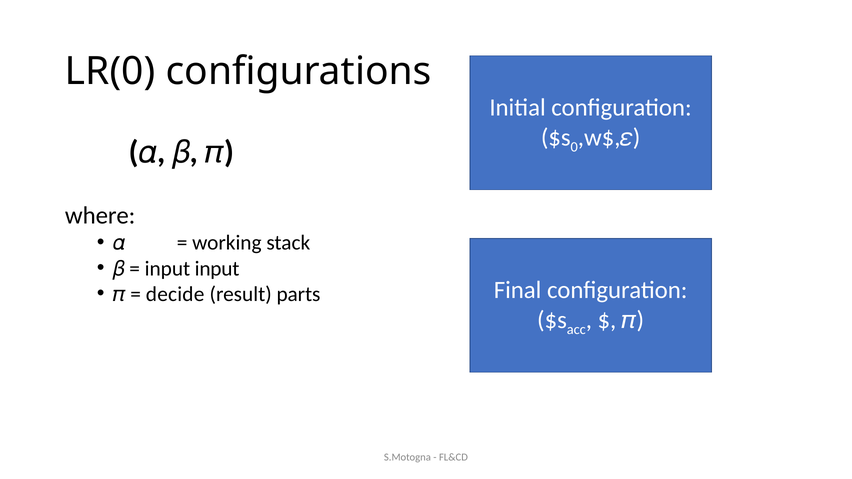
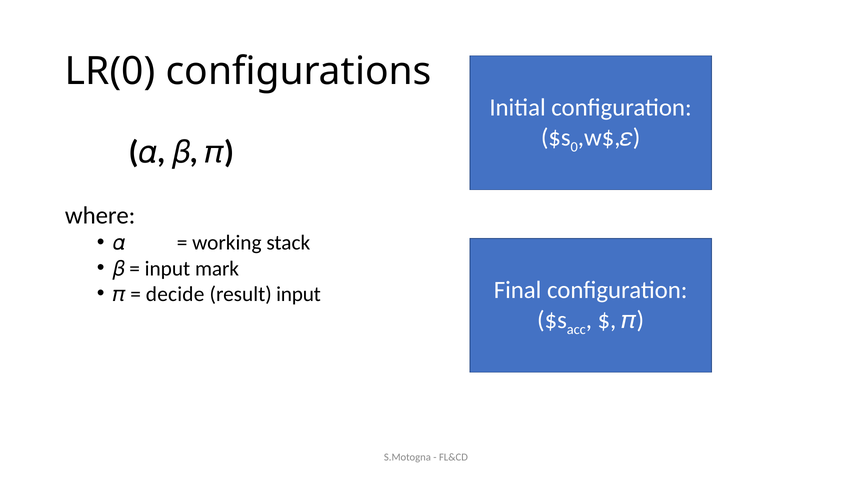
input input: input -> mark (217, 269)
result parts: parts -> input (299, 294)
